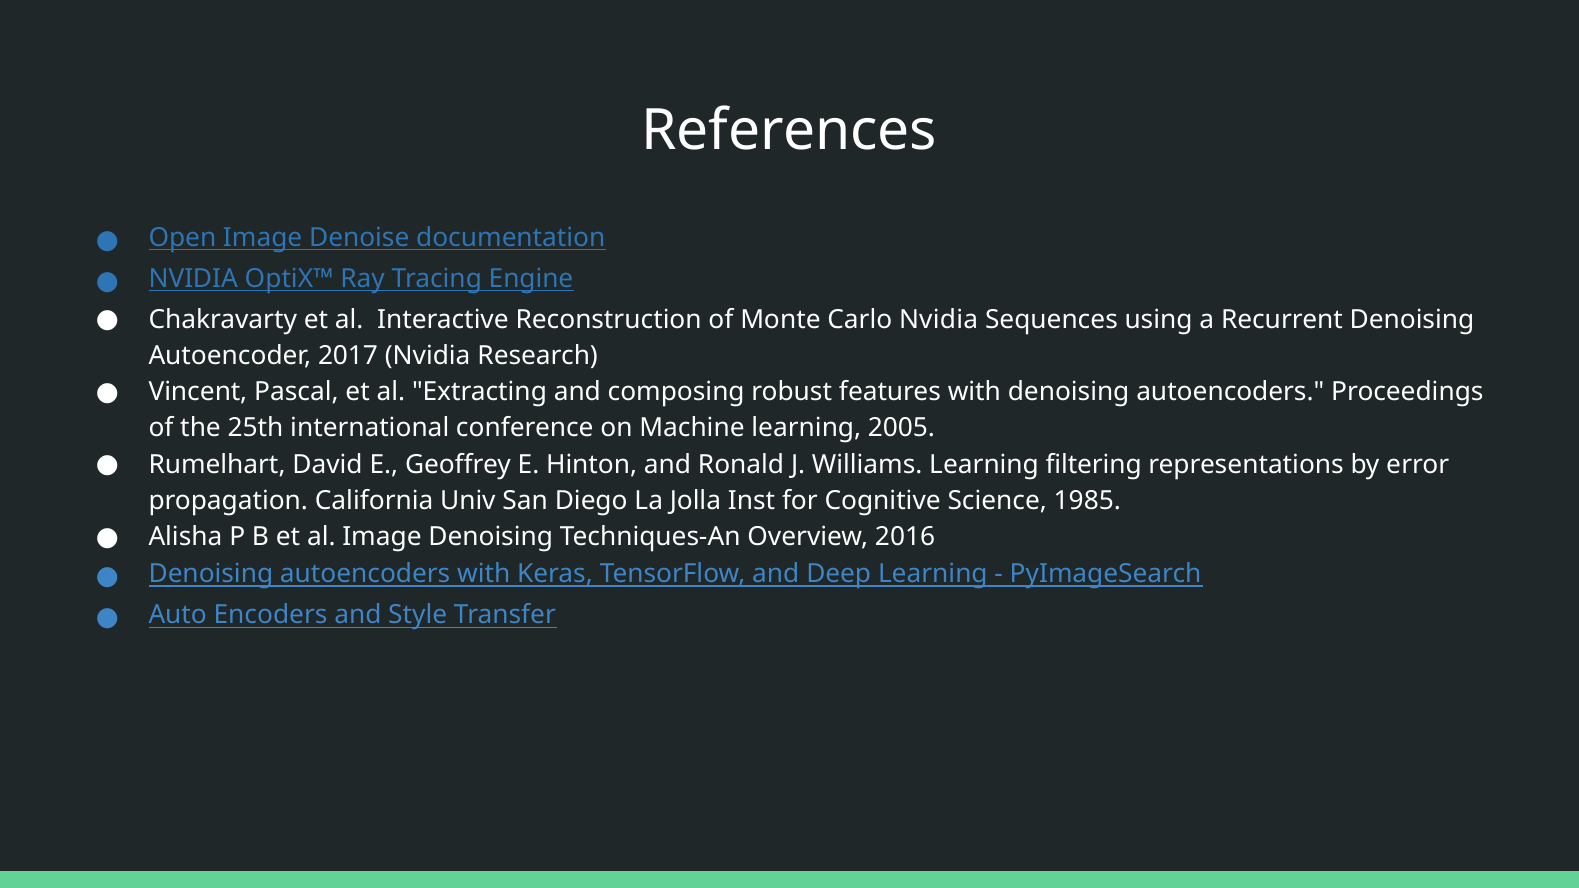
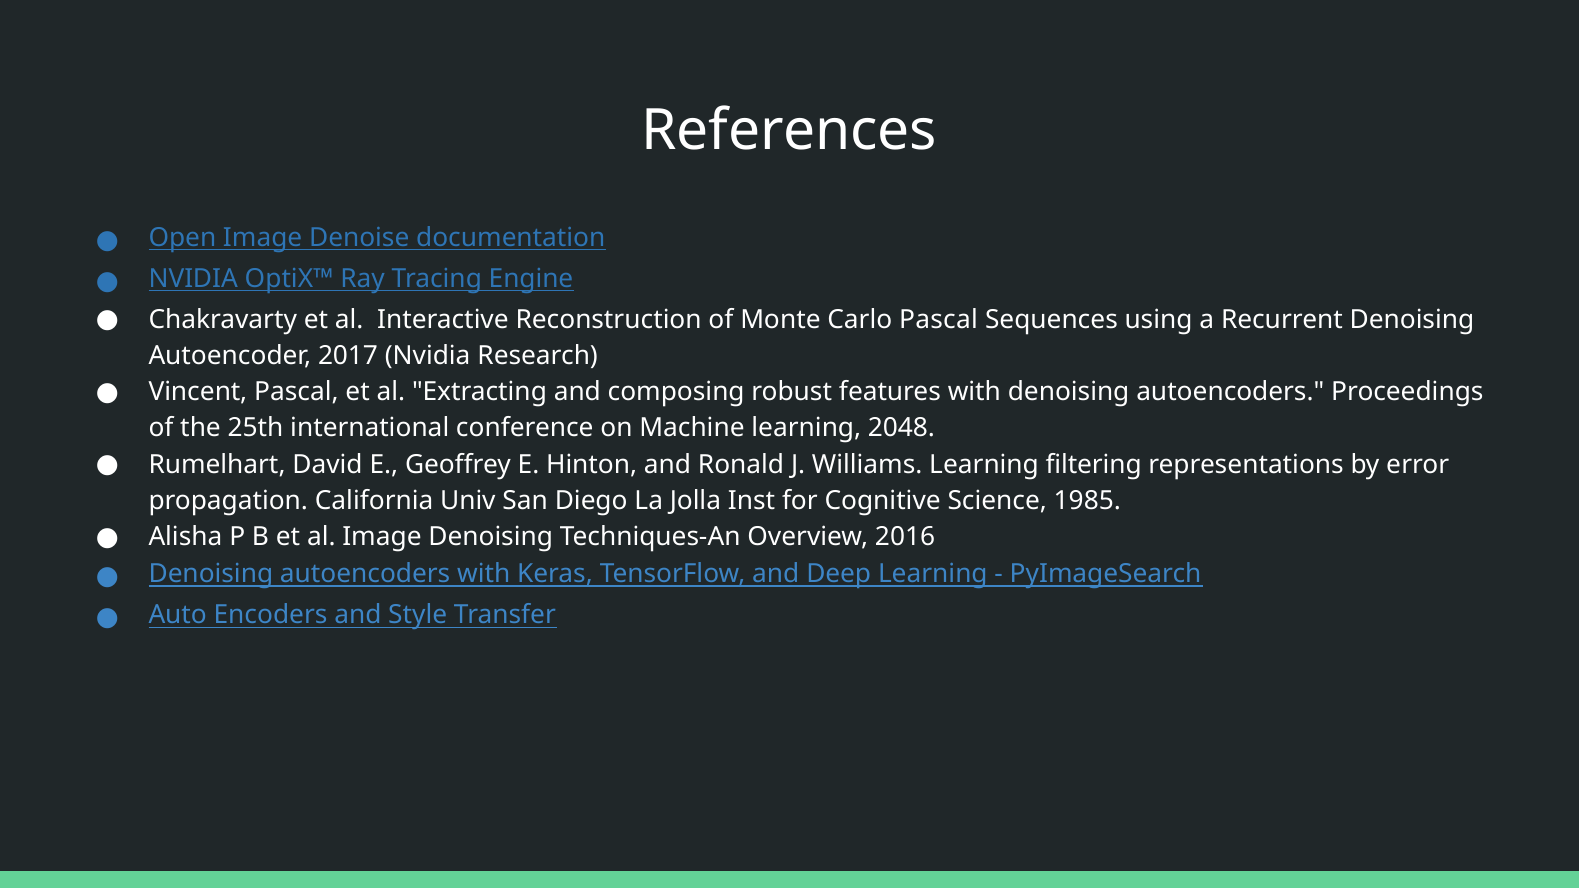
Carlo Nvidia: Nvidia -> Pascal (939, 319)
2005: 2005 -> 2048 (901, 428)
